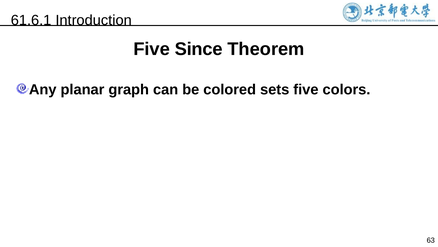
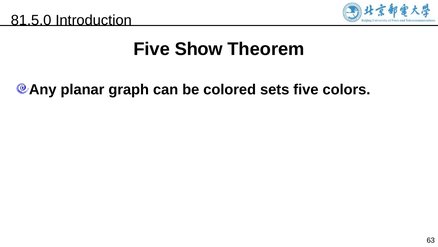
61.6.1: 61.6.1 -> 81.5.0 (31, 20)
Since: Since -> Show (199, 49)
